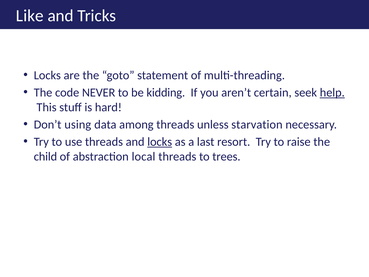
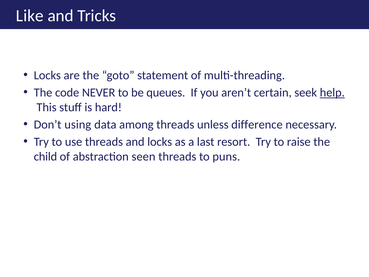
kidding: kidding -> queues (166, 93)
starvation: starvation -> difference (257, 124)
locks underline: present -> none (160, 142)
local: local -> seen (144, 156)
trees: trees -> puns (226, 156)
